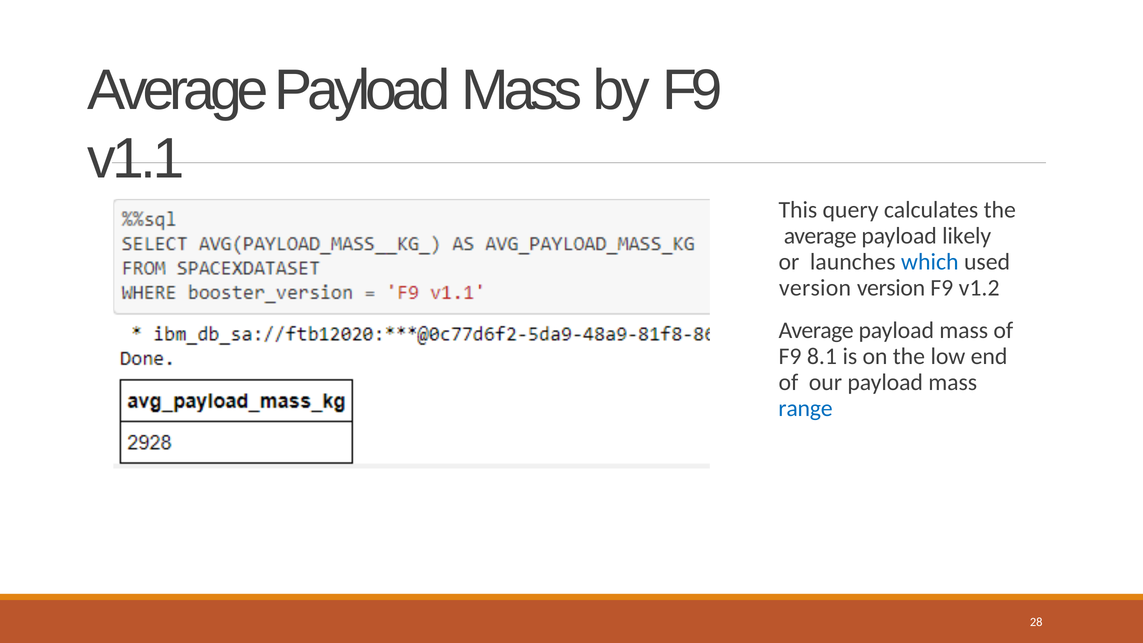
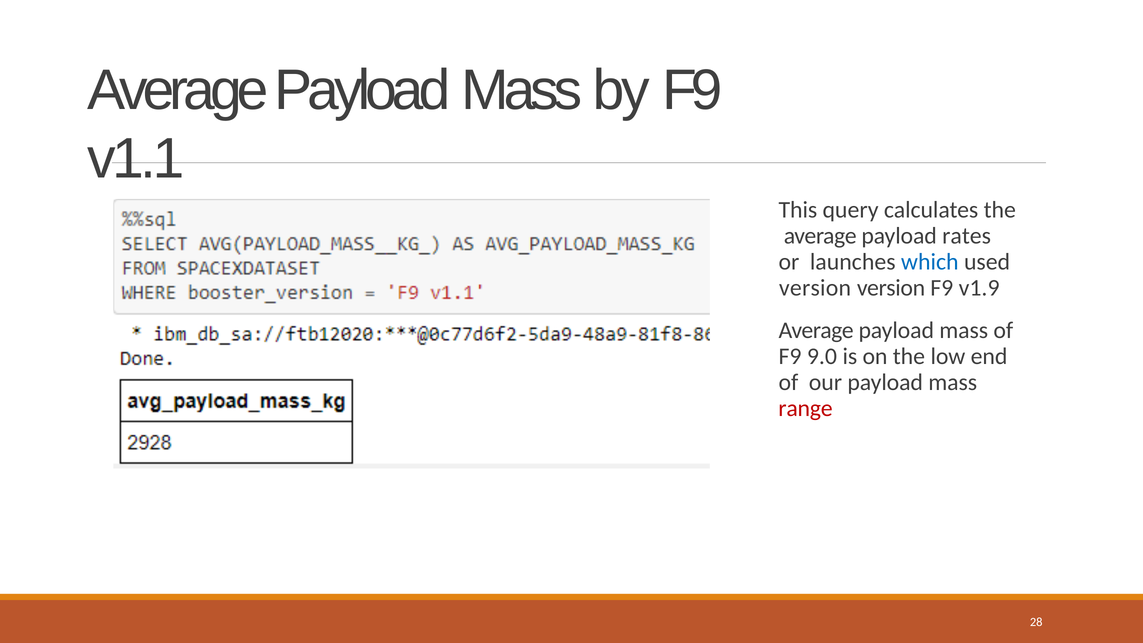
likely: likely -> rates (967, 236)
v1.2: v1.2 -> v1.9 (979, 288)
8.1: 8.1 -> 9.0 (822, 356)
range colour: blue -> red (805, 409)
